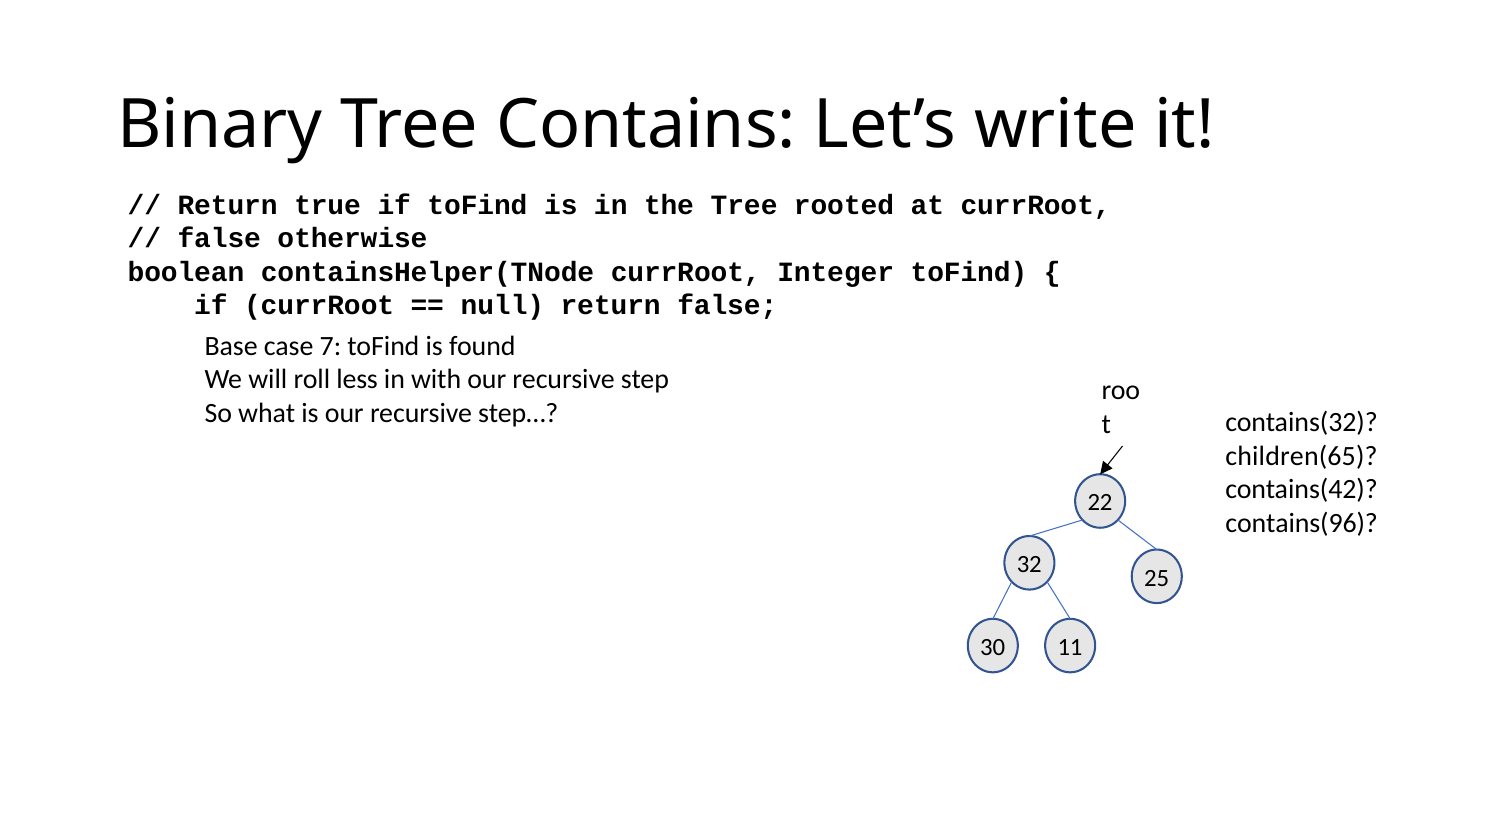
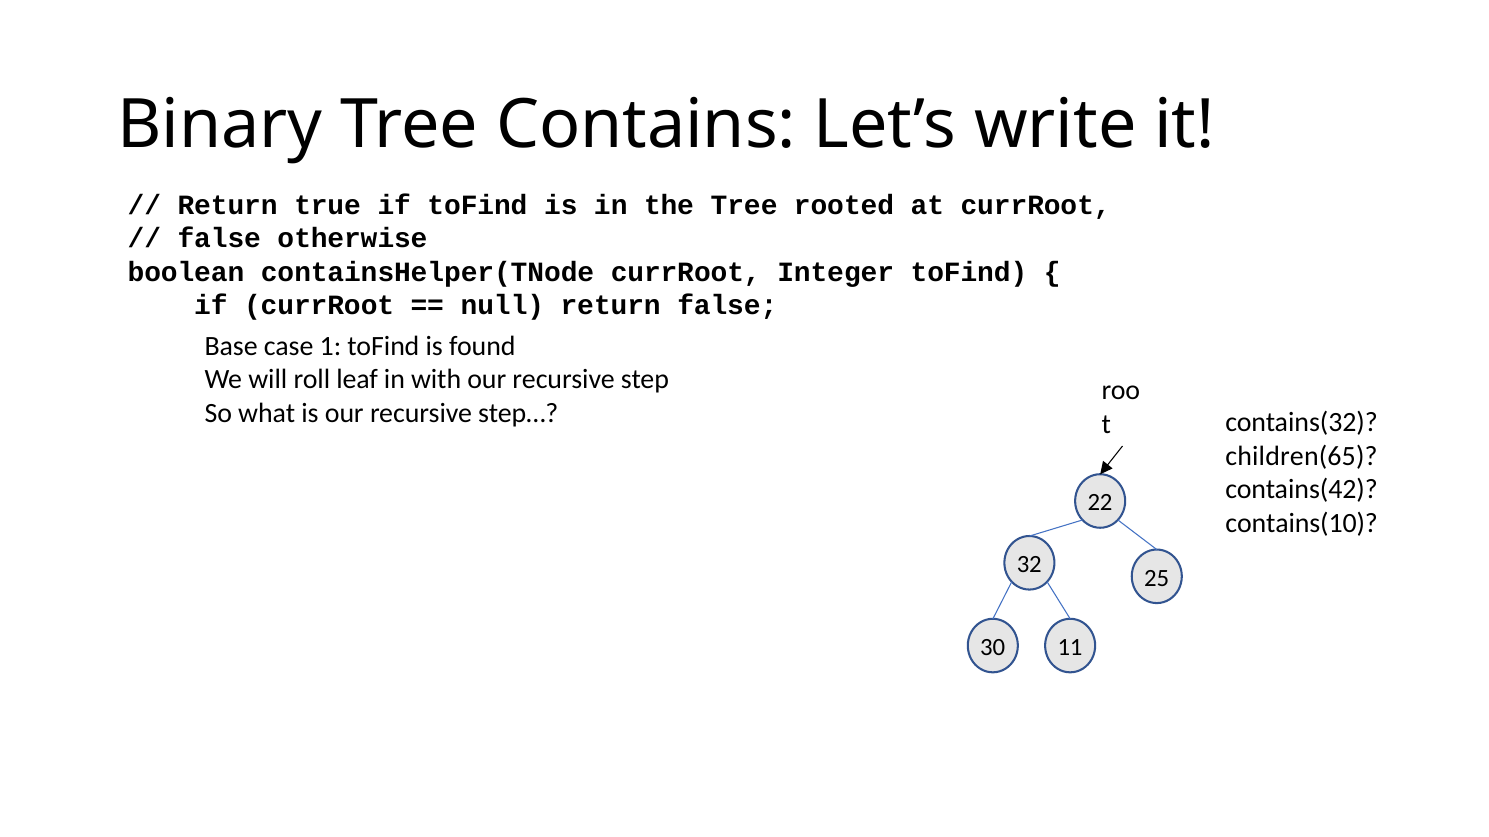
7: 7 -> 1 (330, 346)
less: less -> leaf (357, 380)
contains(96: contains(96 -> contains(10 (1302, 523)
